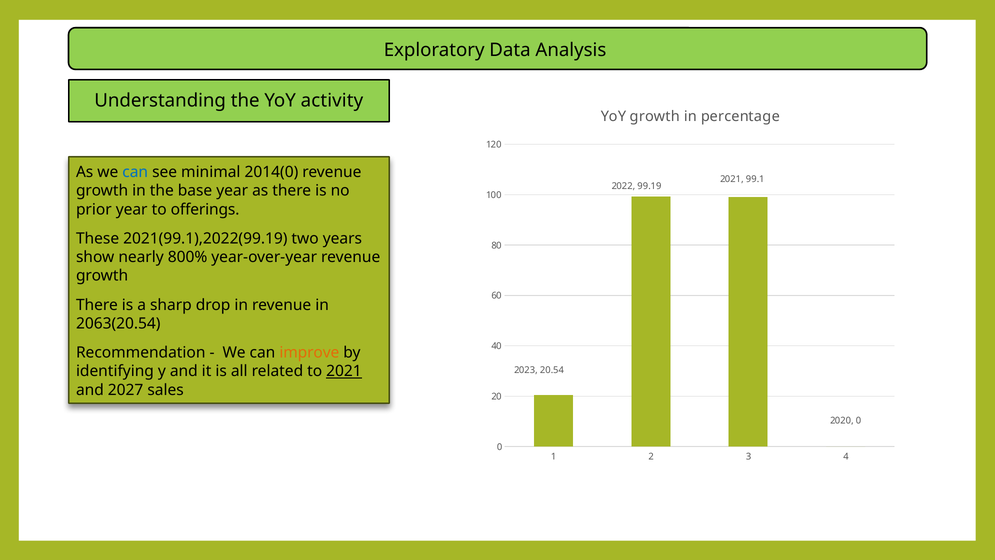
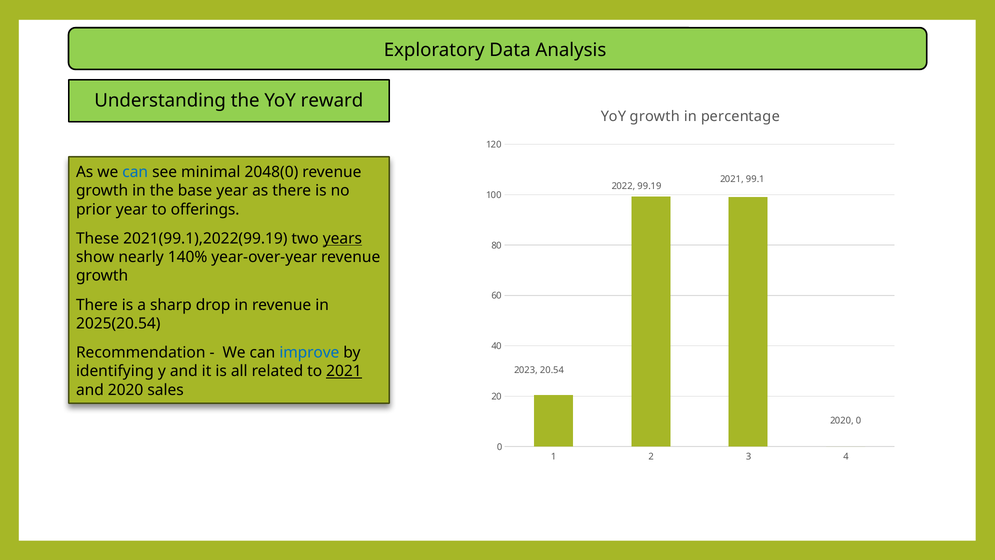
activity: activity -> reward (332, 101)
2014(0: 2014(0 -> 2048(0 (271, 172)
years underline: none -> present (342, 238)
800%: 800% -> 140% (188, 257)
2063(20.54: 2063(20.54 -> 2025(20.54 (118, 323)
improve colour: orange -> blue (309, 352)
and 2027: 2027 -> 2020 (126, 390)
